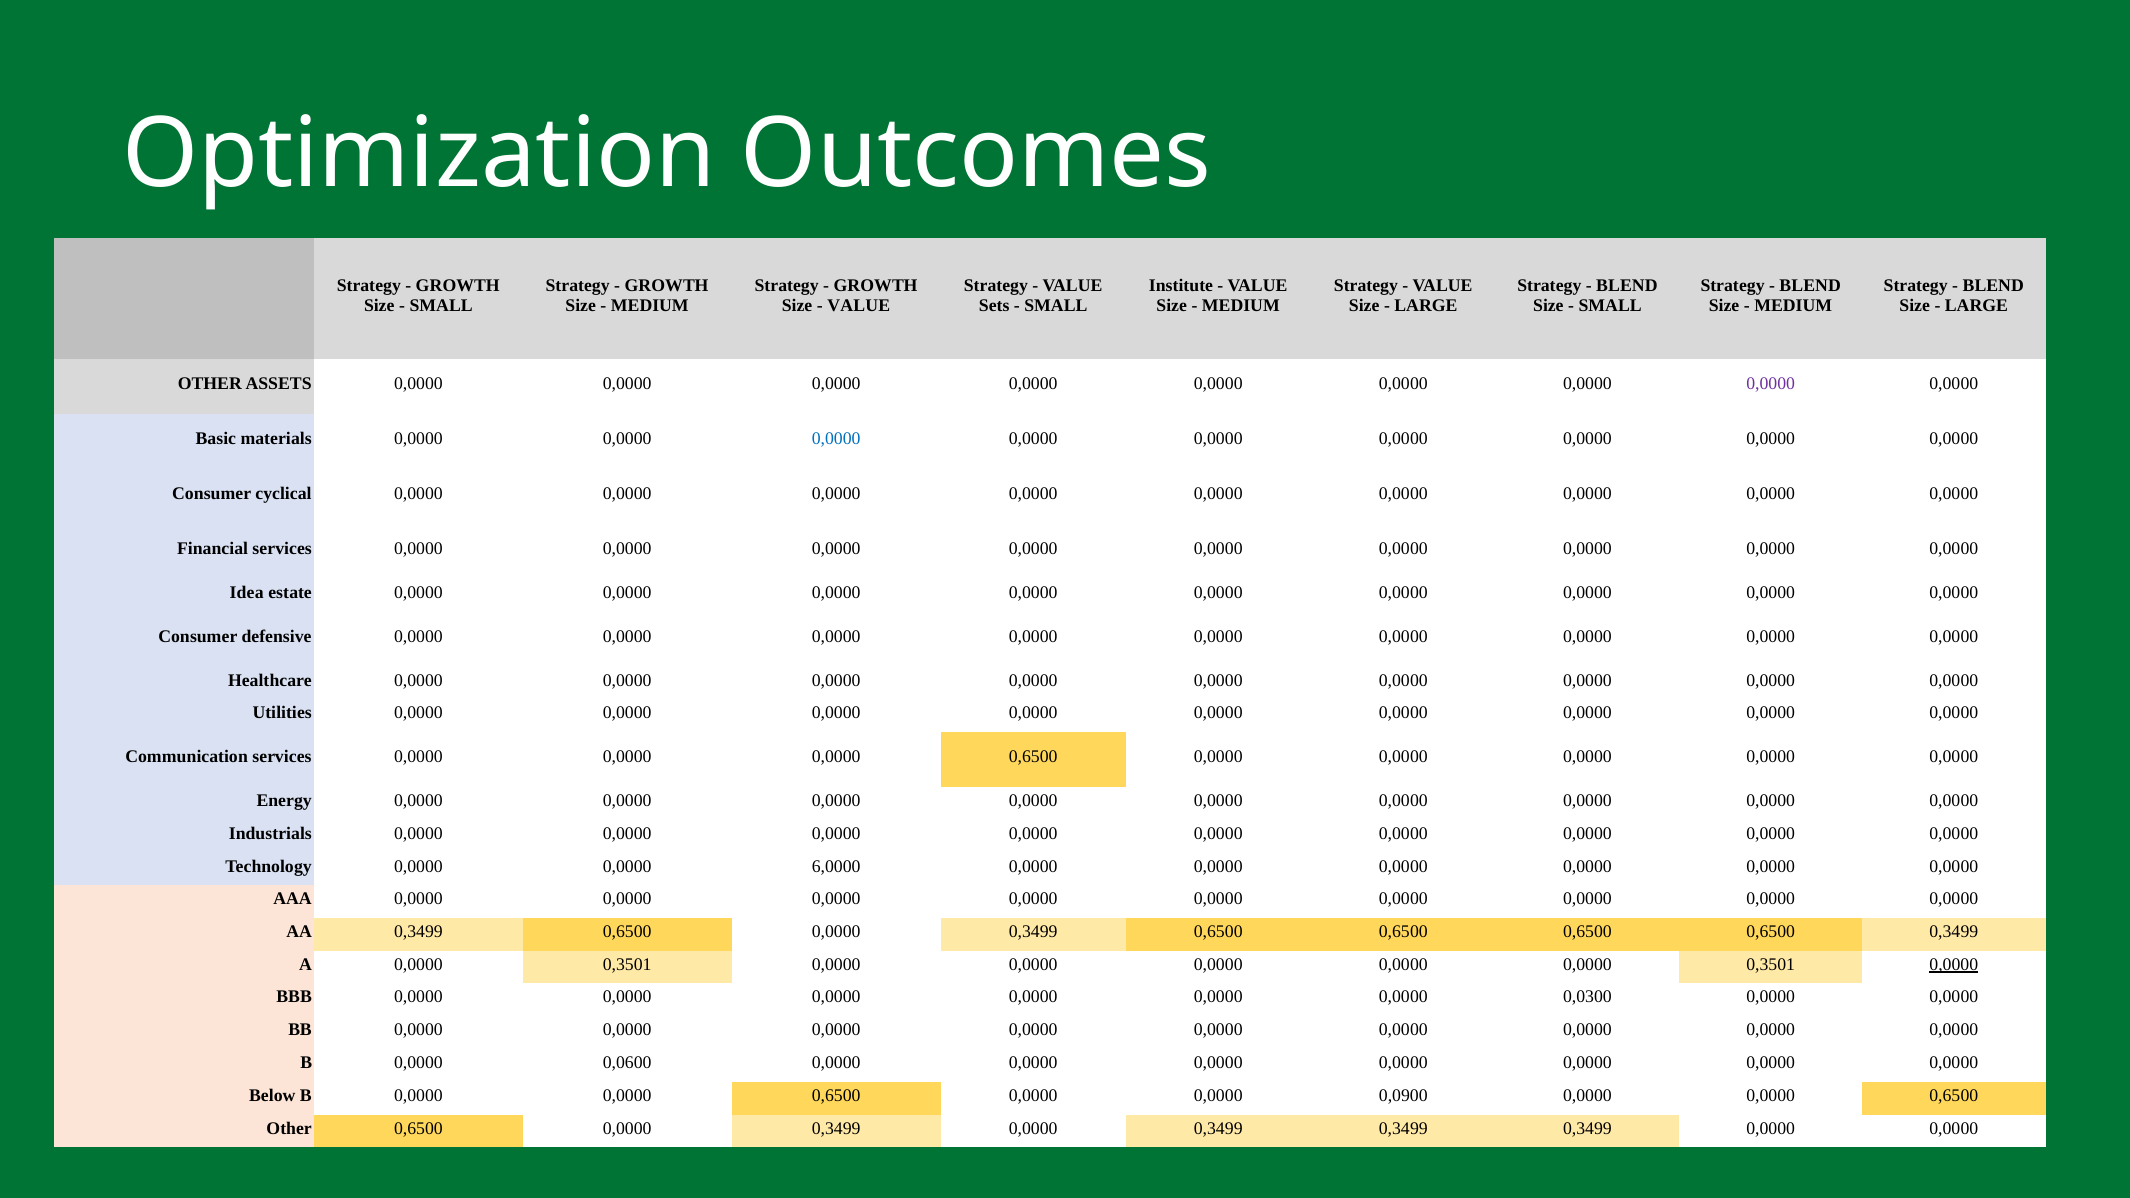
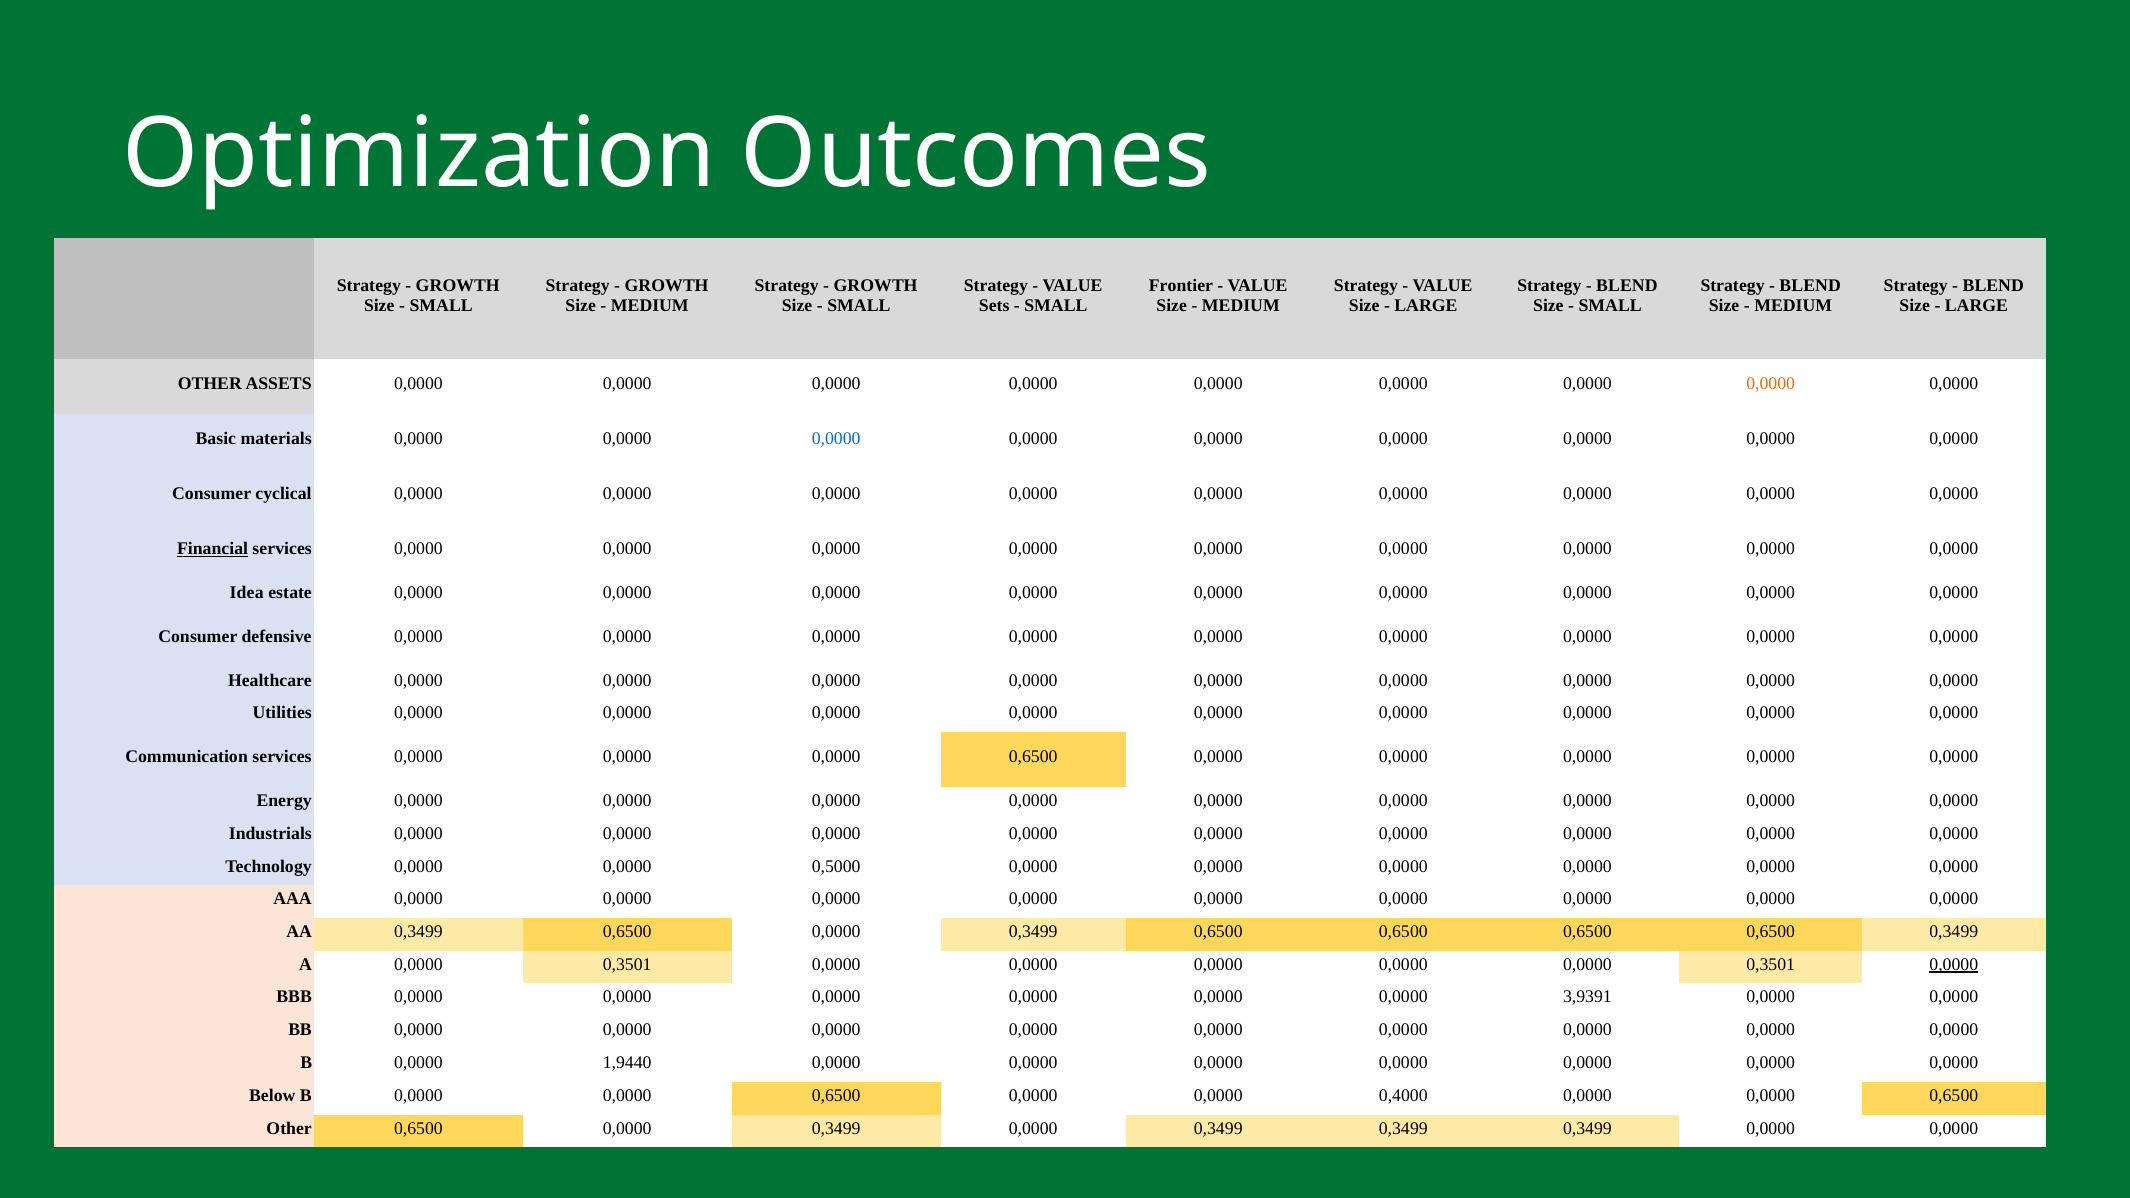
Institute: Institute -> Frontier (1181, 286)
VALUE: VALUE -> SMALL (859, 306)
0,0000 colour: purple -> orange (1771, 384)
Financial underline: none -> present (213, 549)
6,0000: 6,0000 -> 0,5000 (836, 866)
0,0300: 0,0300 -> 3,9391 (1587, 997)
0,0600: 0,0600 -> 1,9440 (627, 1063)
0,0900: 0,0900 -> 0,4000 (1403, 1096)
